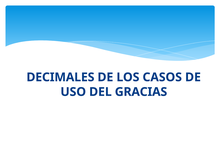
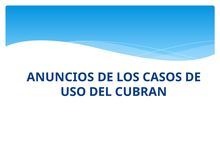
DECIMALES: DECIMALES -> ANUNCIOS (60, 77)
GRACIAS: GRACIAS -> CUBRAN (141, 92)
